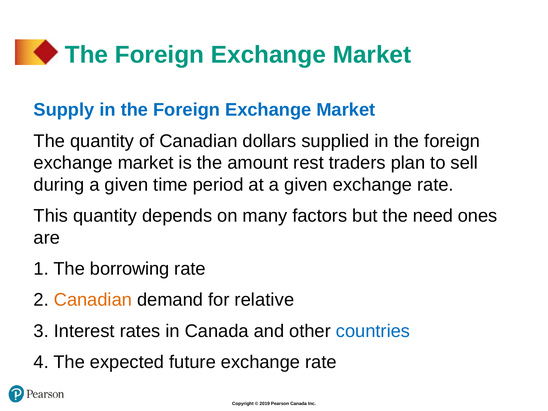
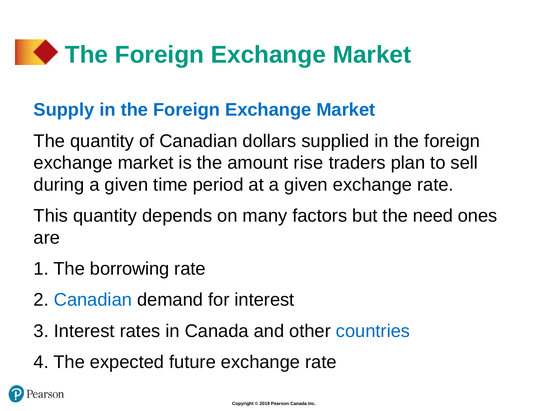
rest: rest -> rise (308, 163)
Canadian colour: orange -> blue (93, 300)
for relative: relative -> interest (264, 300)
